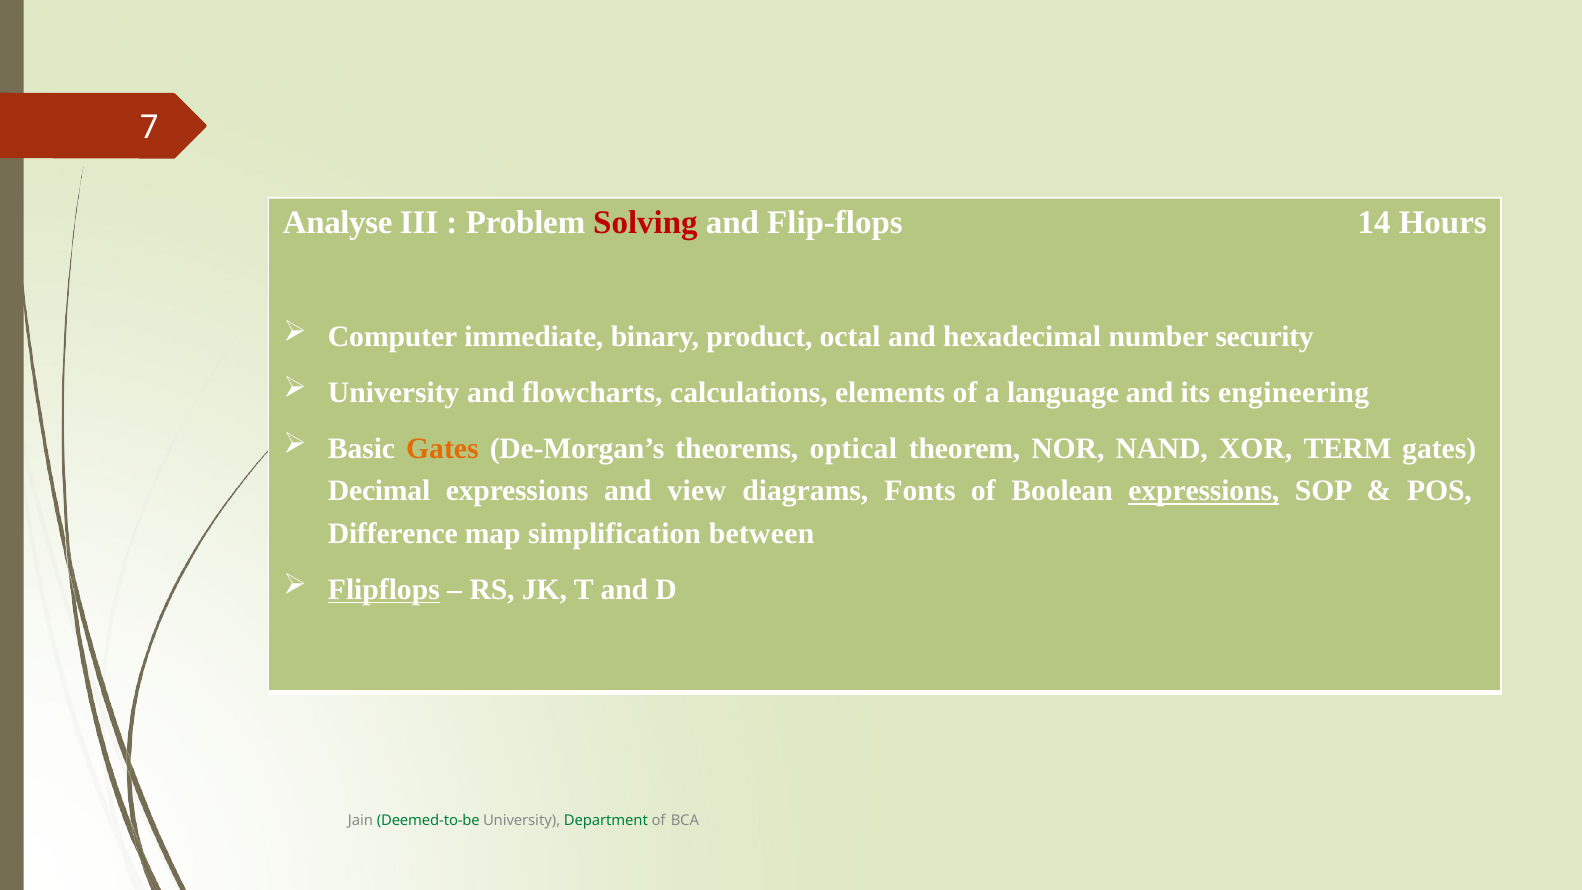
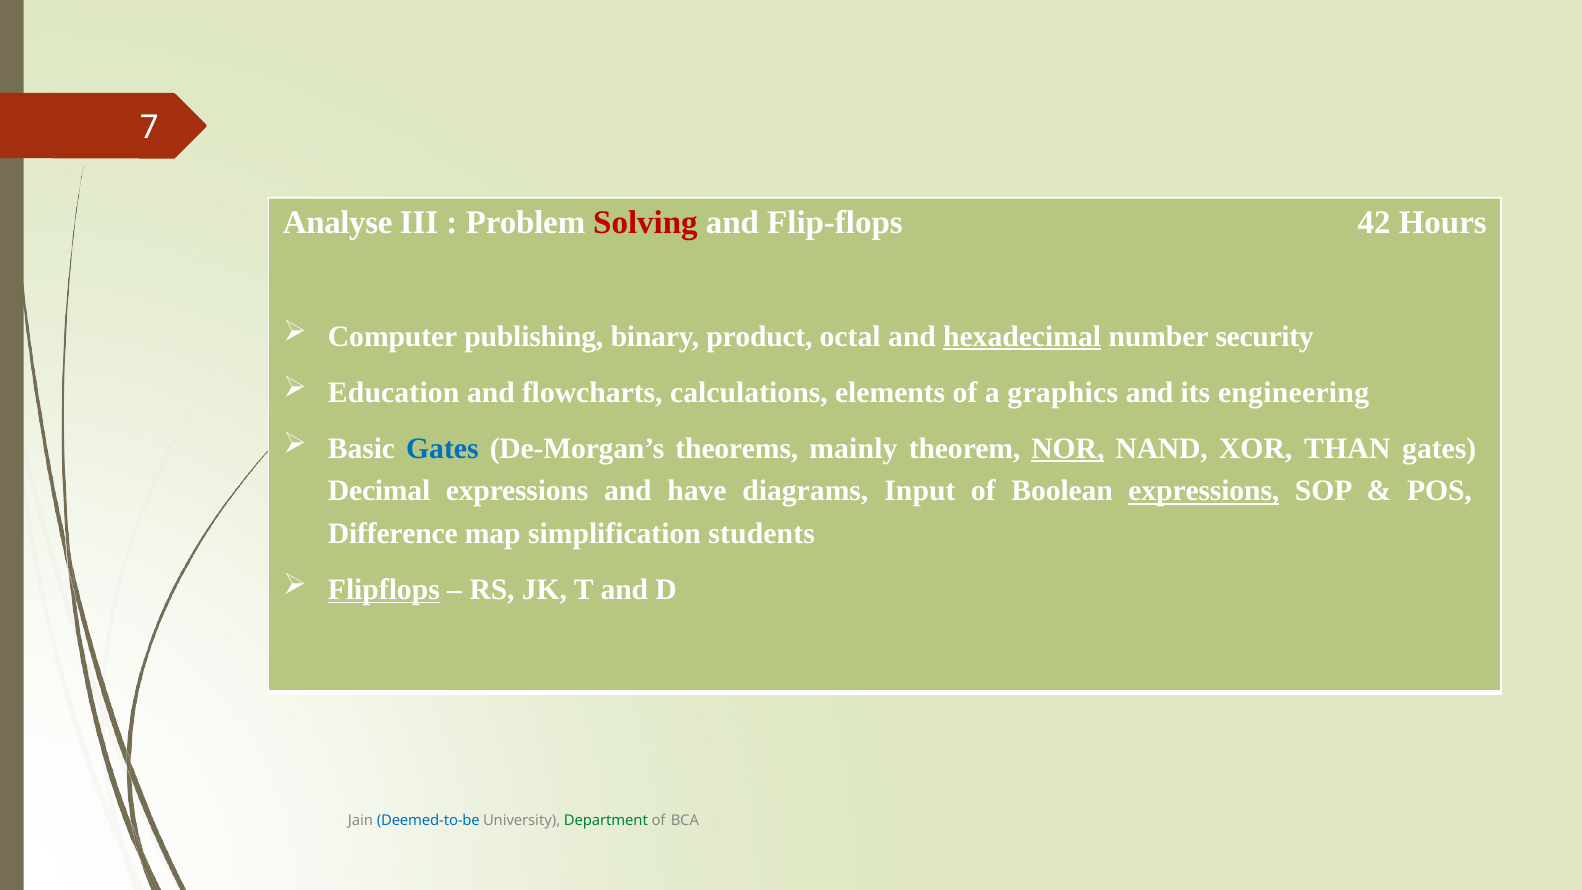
14: 14 -> 42 (1374, 223)
immediate: immediate -> publishing (534, 337)
hexadecimal underline: none -> present (1022, 337)
University: University -> Education (394, 393)
language: language -> graphics (1063, 393)
Gates colour: orange -> blue (442, 448)
optical: optical -> mainly (853, 448)
NOR underline: none -> present (1068, 448)
TERM: TERM -> THAN (1347, 448)
view: view -> have (697, 491)
Fonts: Fonts -> Input (920, 491)
between: between -> students (762, 534)
Deemed-to-be colour: green -> blue (428, 821)
